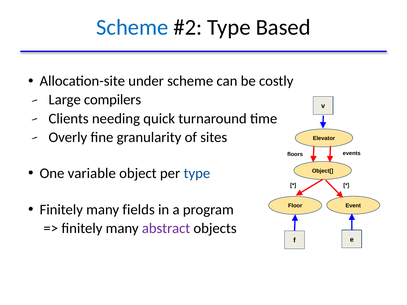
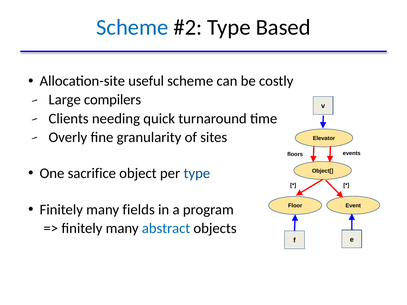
under: under -> useful (146, 81)
variable: variable -> sacrifice (92, 174)
abstract colour: purple -> blue (166, 228)
